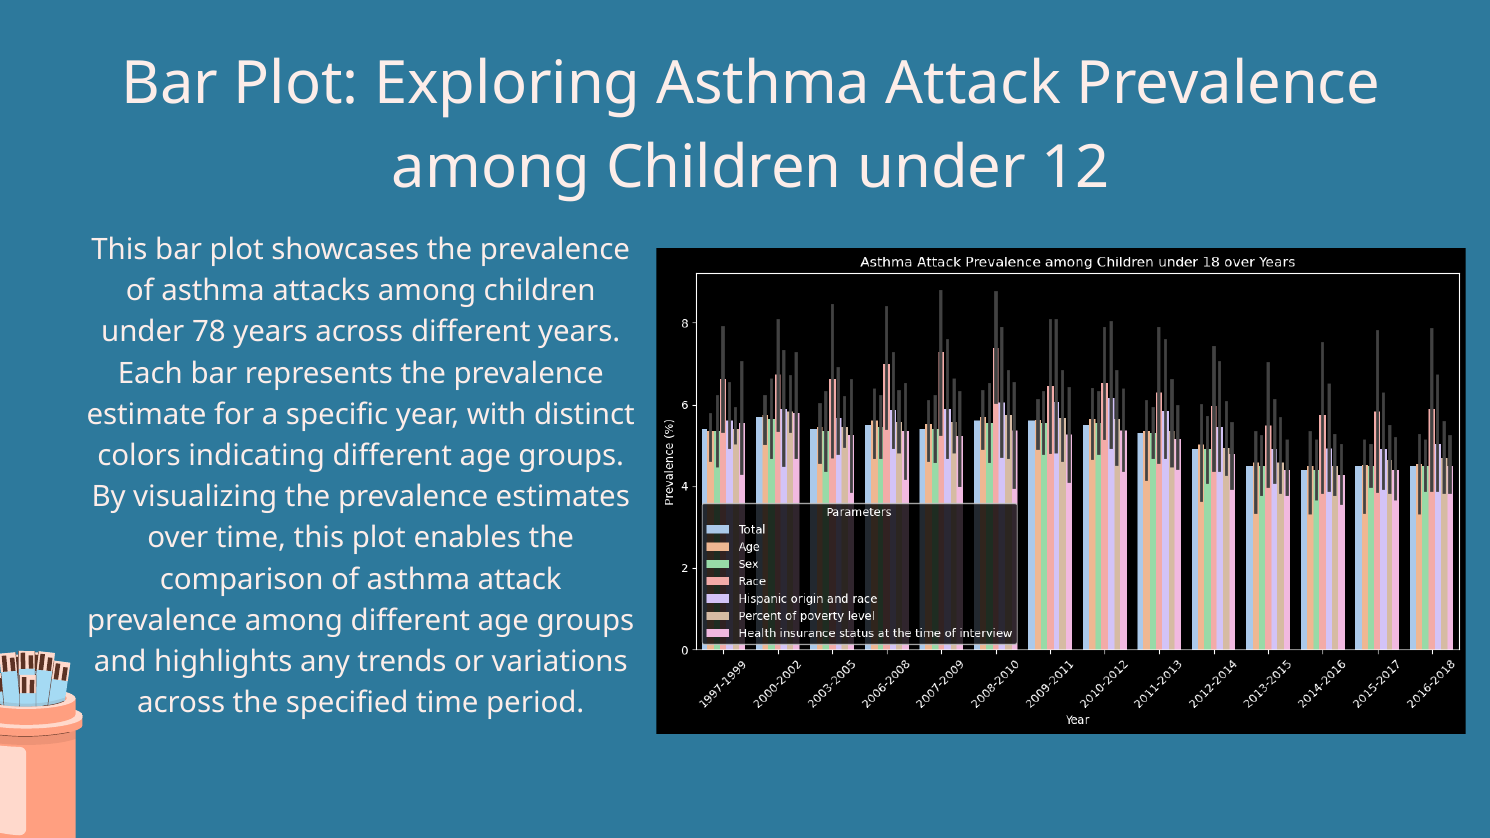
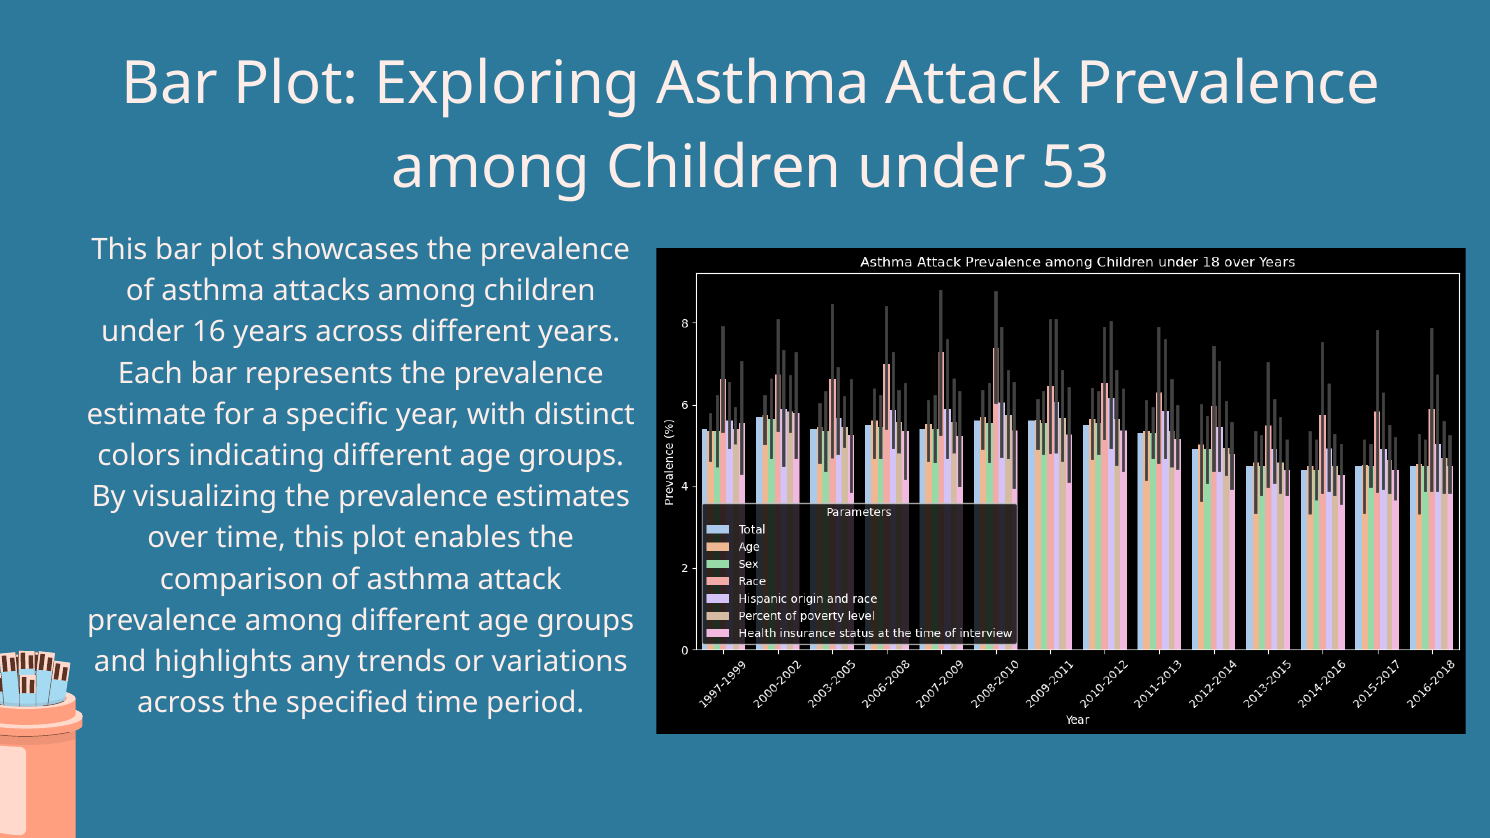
12: 12 -> 53 (1076, 168)
78: 78 -> 16 (209, 332)
